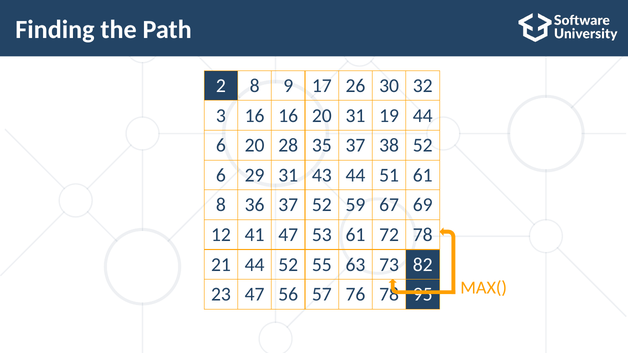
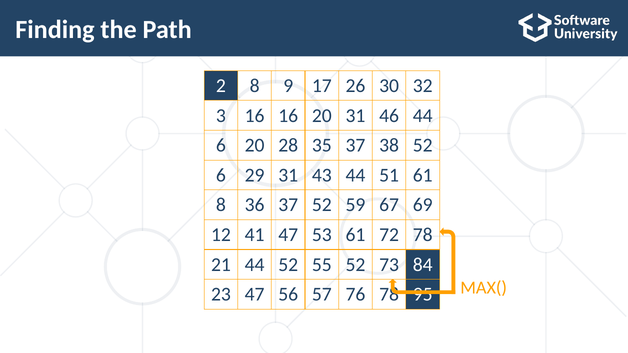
19: 19 -> 46 (389, 116)
55 63: 63 -> 52 (355, 265)
82: 82 -> 84 (423, 265)
